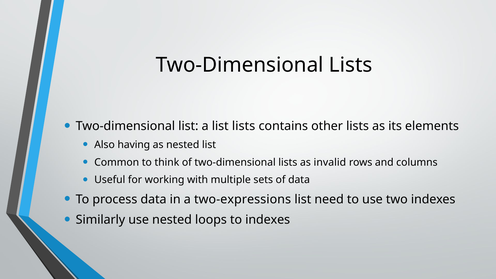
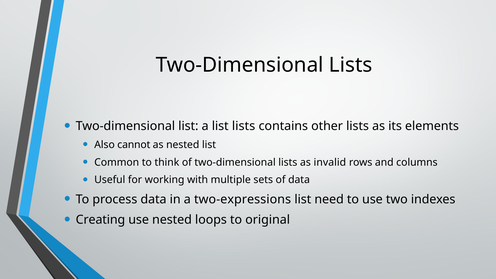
having: having -> cannot (134, 145)
Similarly: Similarly -> Creating (100, 220)
to indexes: indexes -> original (268, 220)
